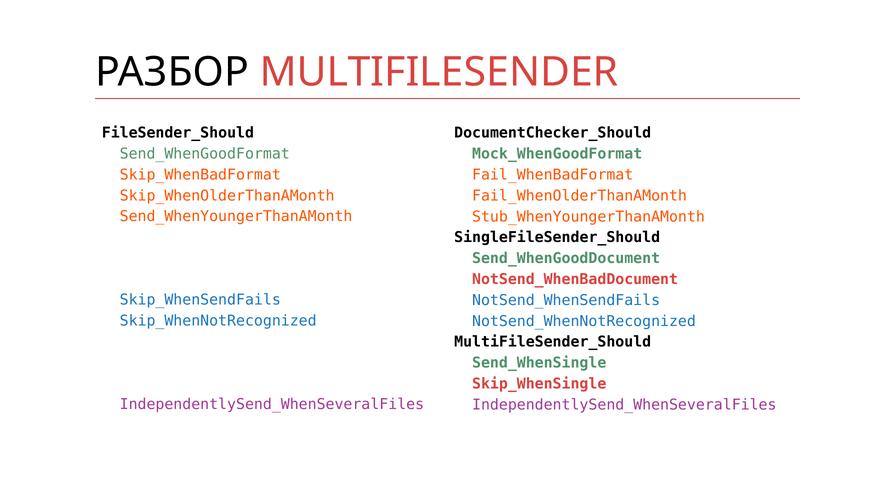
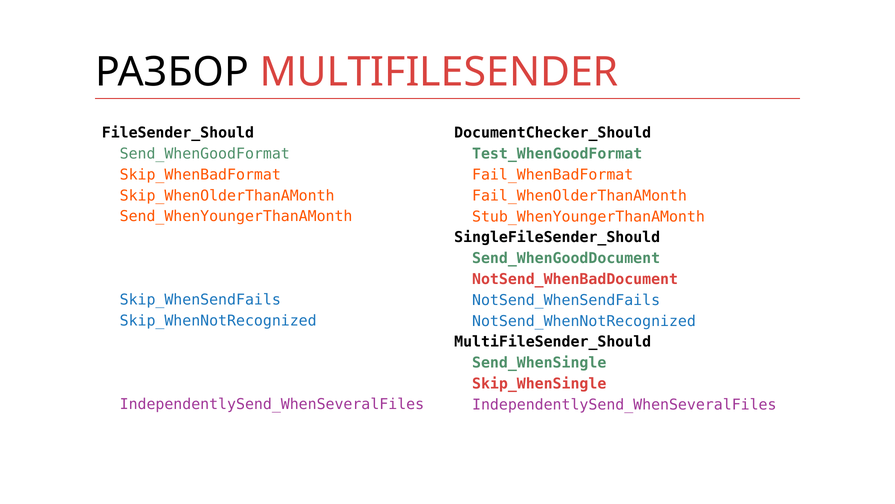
Mock_WhenGoodFormat: Mock_WhenGoodFormat -> Test_WhenGoodFormat (557, 154)
